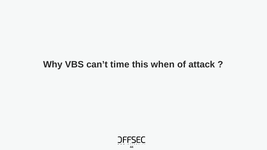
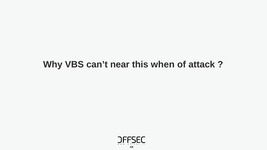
time: time -> near (120, 65)
